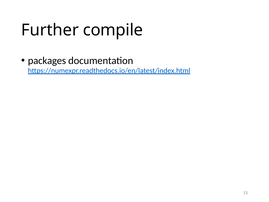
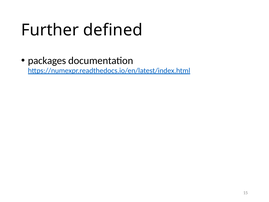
compile: compile -> defined (113, 30)
